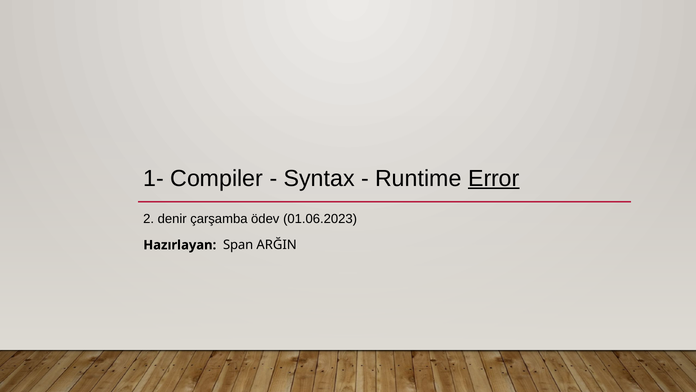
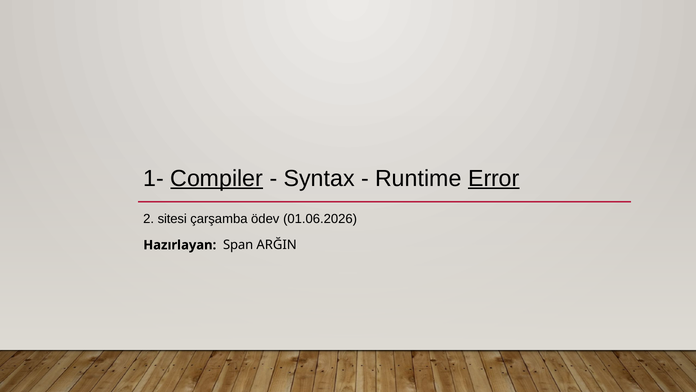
Compiler underline: none -> present (217, 178)
denir: denir -> sitesi (172, 219)
01.06.2023: 01.06.2023 -> 01.06.2026 (320, 219)
